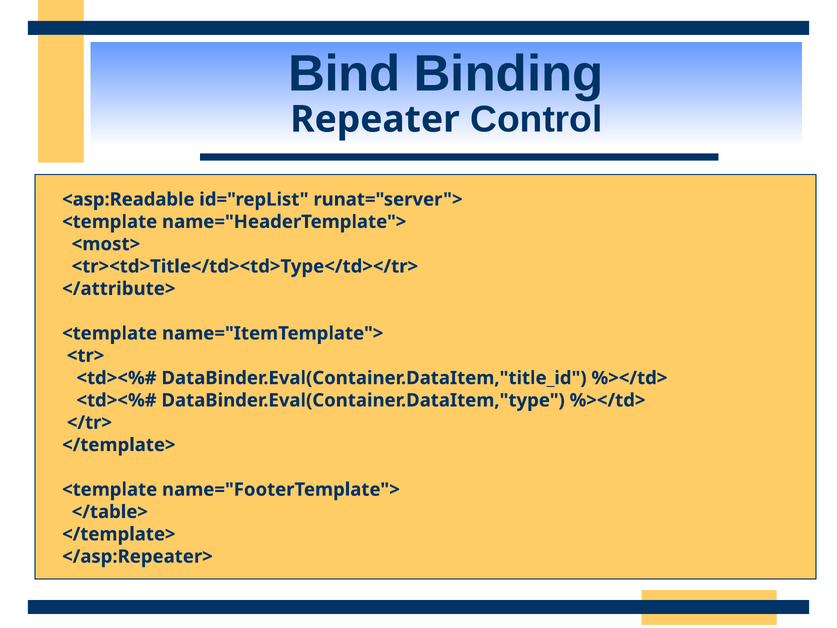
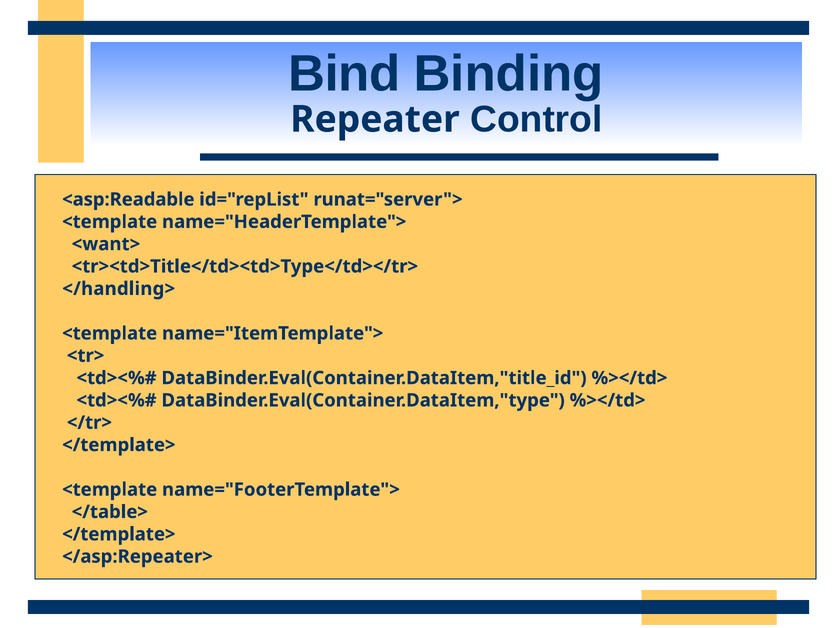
<most>: <most> -> <want> (106, 244)
</attribute>: </attribute> -> </handling> (119, 289)
